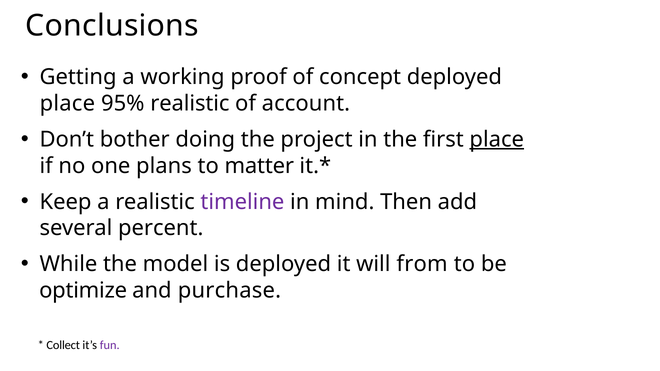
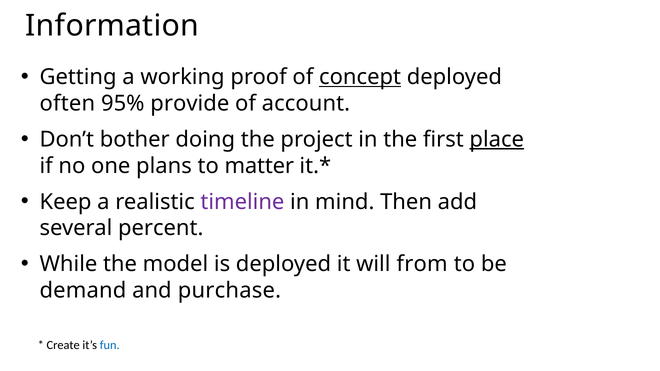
Conclusions: Conclusions -> Information (112, 26)
concept underline: none -> present (360, 77)
place: place -> often (67, 103)
95% realistic: realistic -> provide (190, 103)
optimize: optimize -> demand (83, 291)
Collect: Collect -> Create (63, 346)
fun colour: purple -> blue (110, 346)
